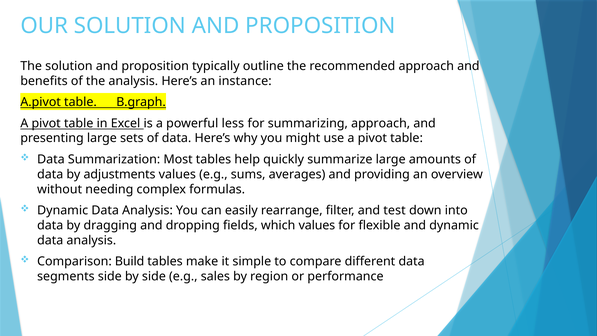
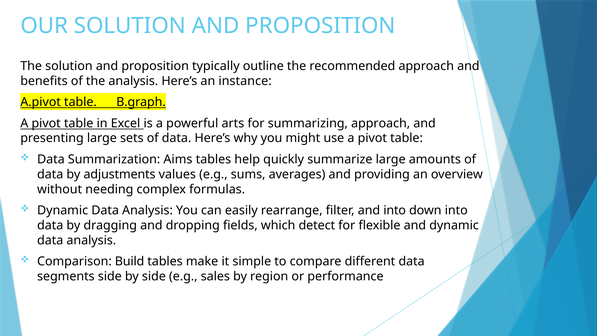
less: less -> arts (233, 123)
Most: Most -> Aims (178, 159)
and test: test -> into (395, 210)
which values: values -> detect (317, 225)
